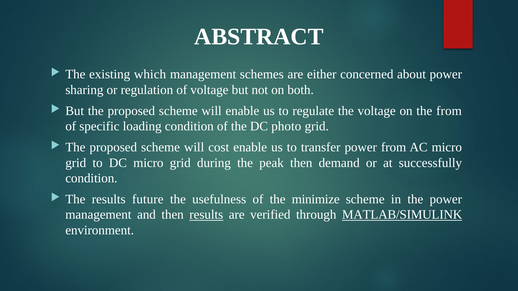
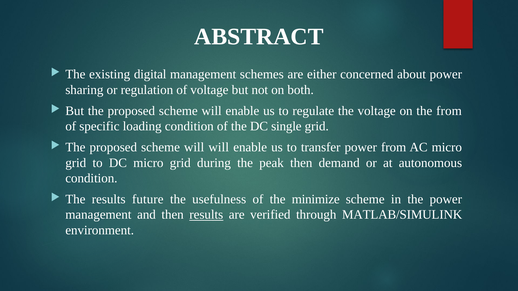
which: which -> digital (150, 74)
photo: photo -> single (286, 126)
will cost: cost -> will (219, 147)
successfully: successfully -> autonomous (430, 163)
MATLAB/SIMULINK underline: present -> none (402, 215)
